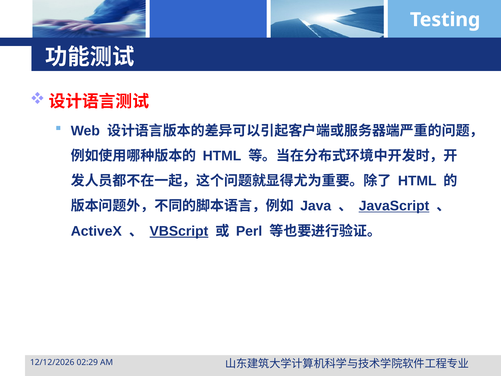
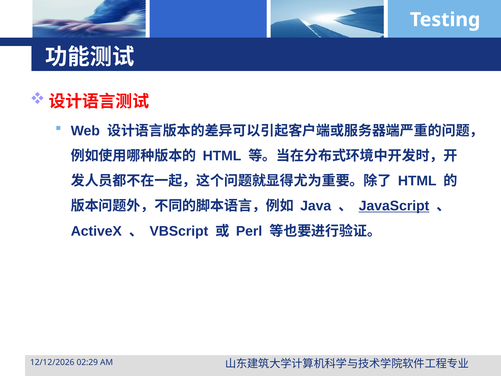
VBScript underline: present -> none (179, 231)
